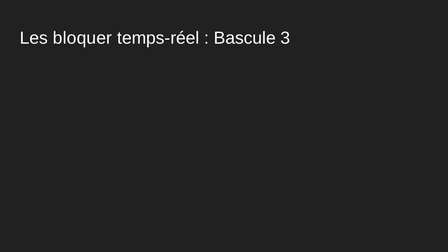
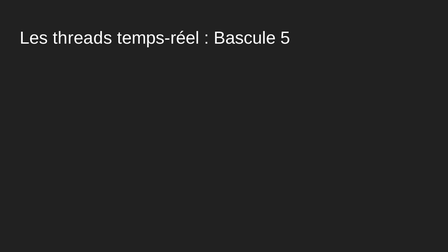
bloquer: bloquer -> threads (82, 38)
3: 3 -> 5 (285, 38)
